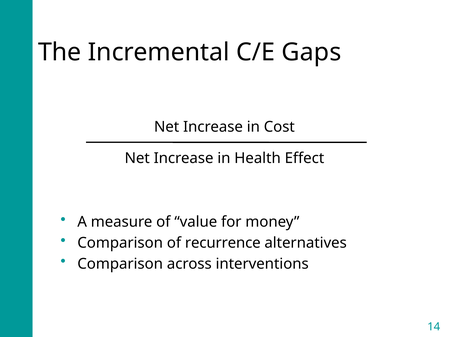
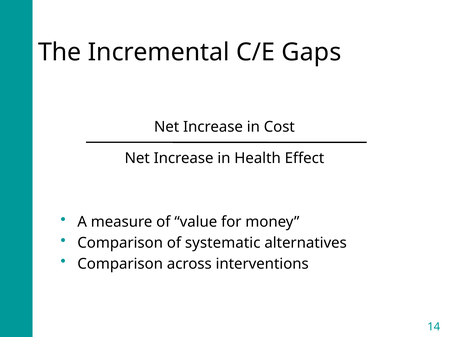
recurrence: recurrence -> systematic (223, 243)
